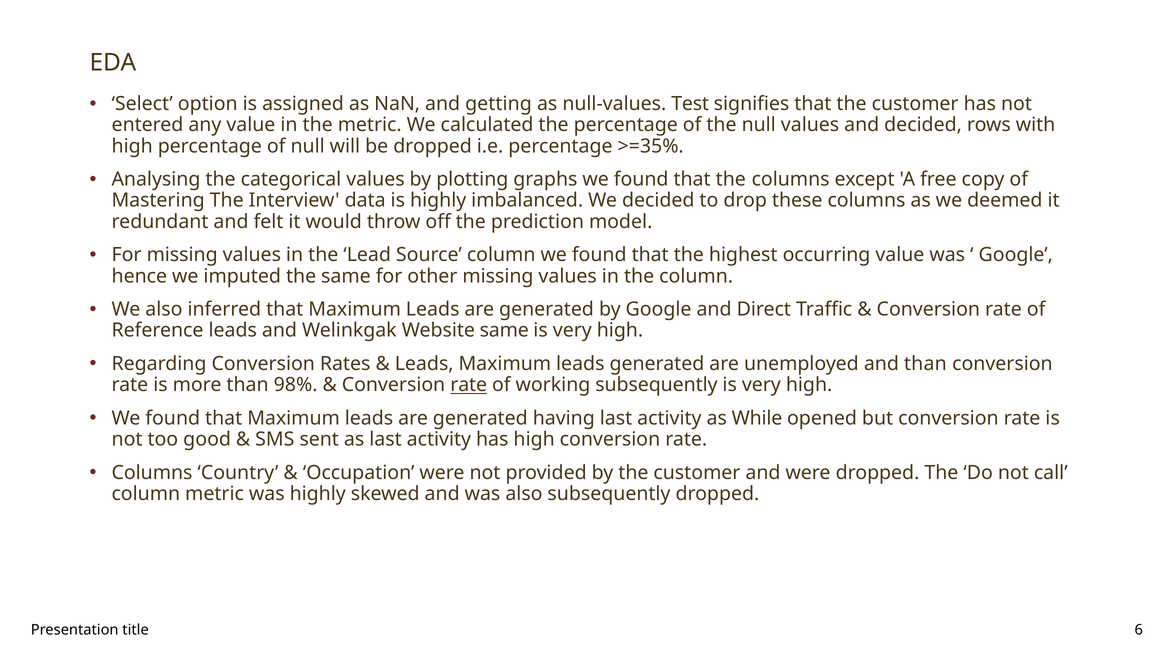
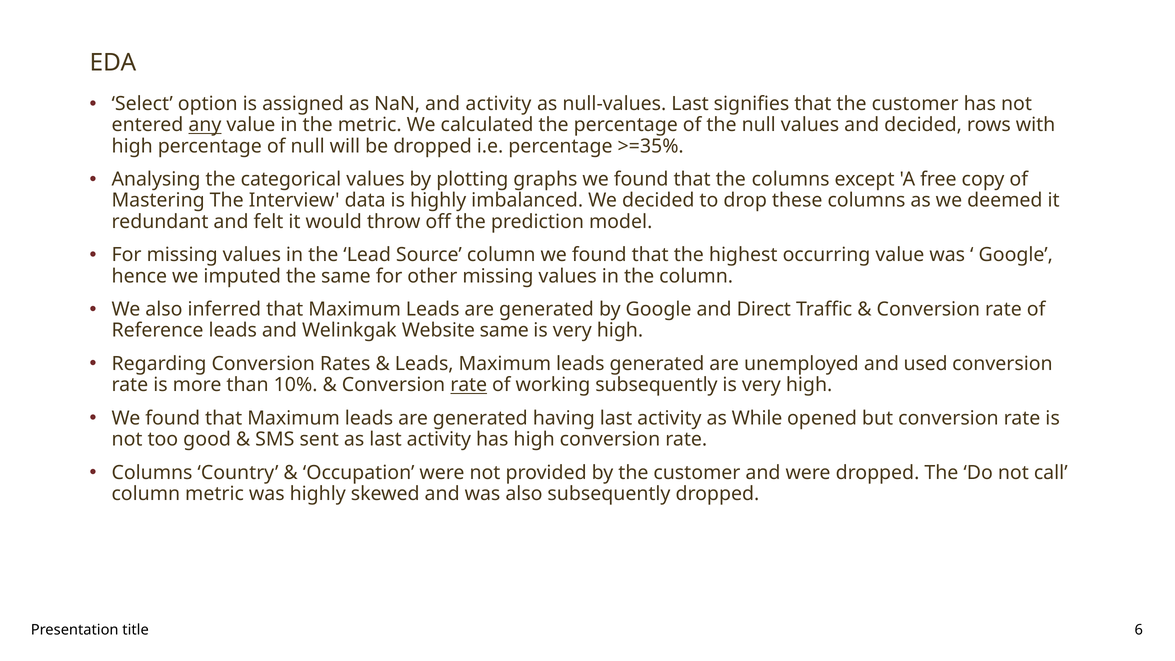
and getting: getting -> activity (498, 104)
null-values Test: Test -> Last (690, 104)
any underline: none -> present (205, 125)
and than: than -> used (926, 364)
98%: 98% -> 10% (296, 385)
